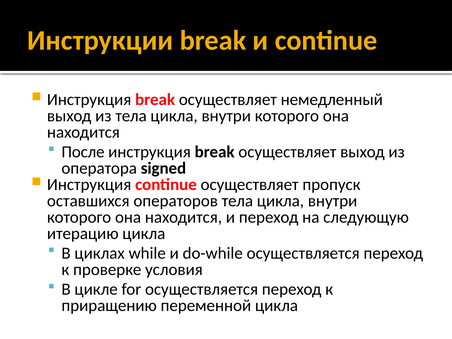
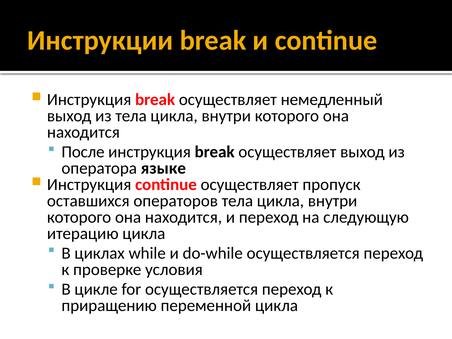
signed: signed -> языке (163, 168)
